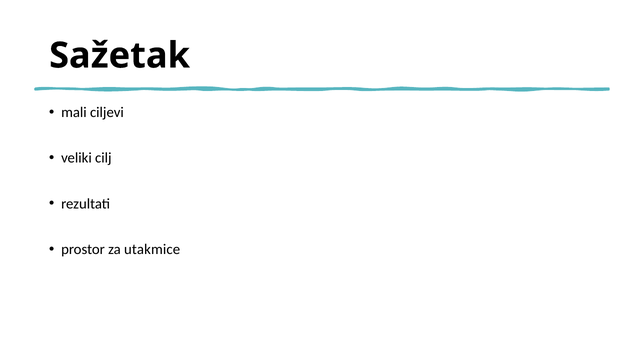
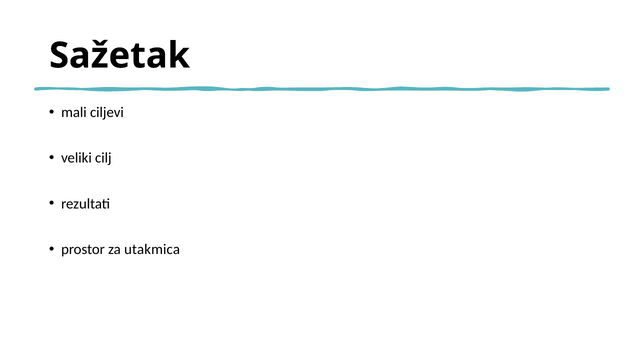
utakmice: utakmice -> utakmica (152, 250)
